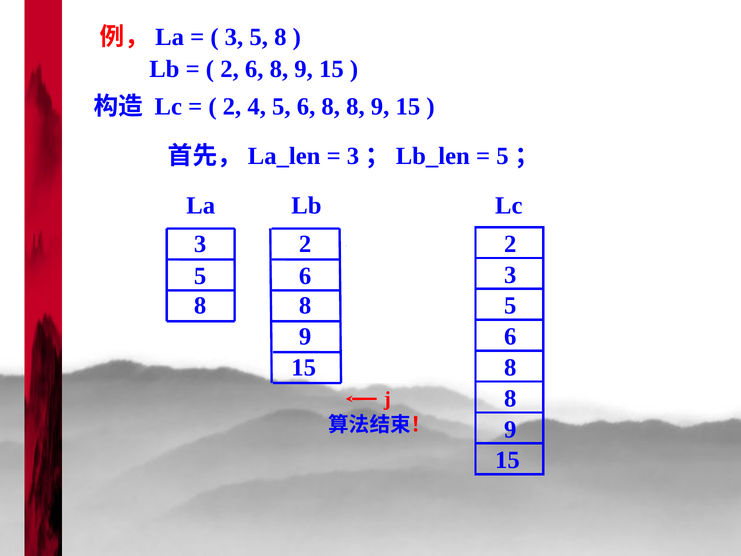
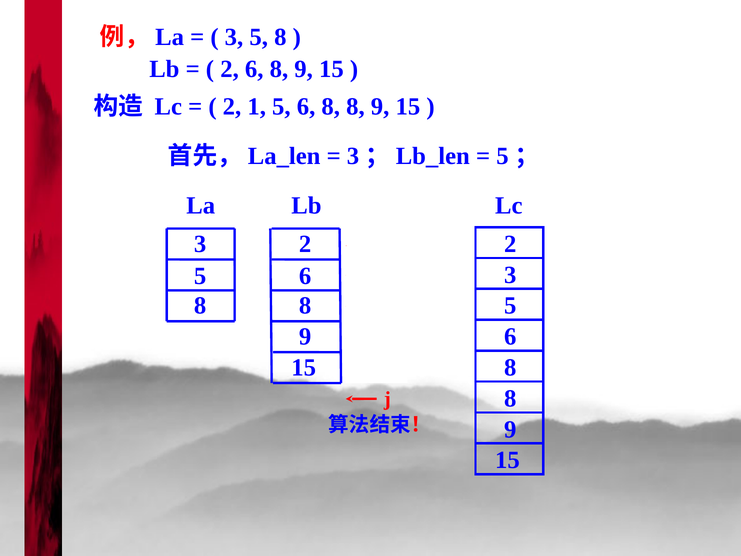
4: 4 -> 1 (257, 107)
